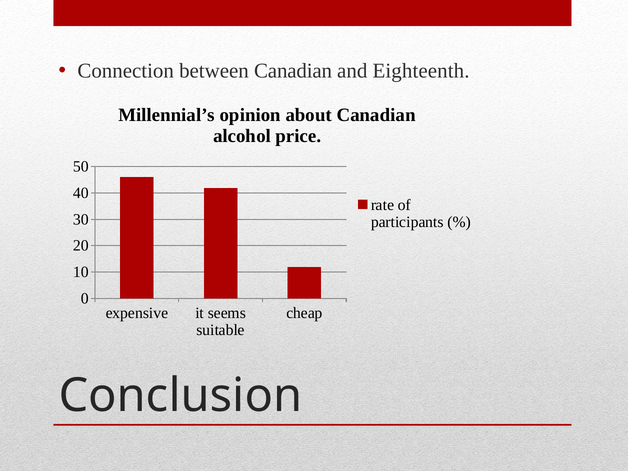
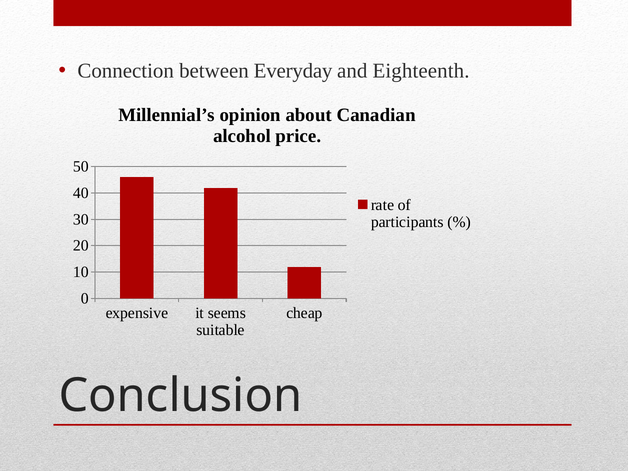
between Canadian: Canadian -> Everyday (293, 71)
